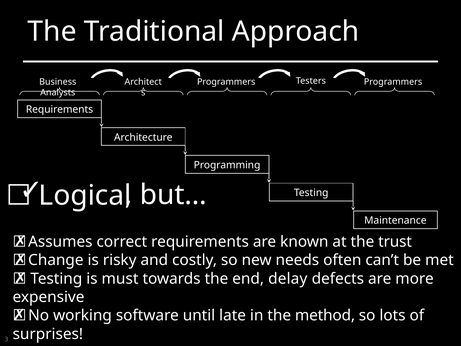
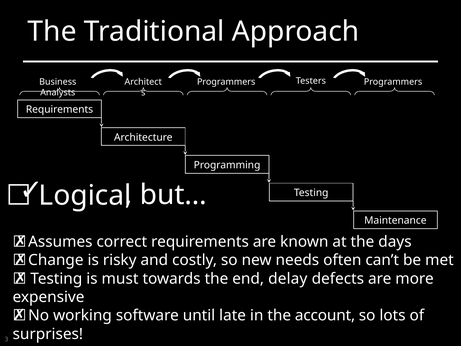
trust: trust -> days (395, 242)
method: method -> account (325, 315)
